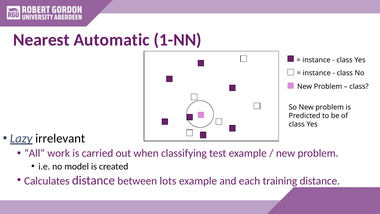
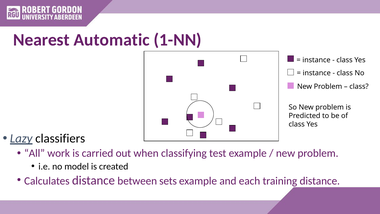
irrelevant: irrelevant -> classifiers (60, 138)
lots: lots -> sets (168, 181)
